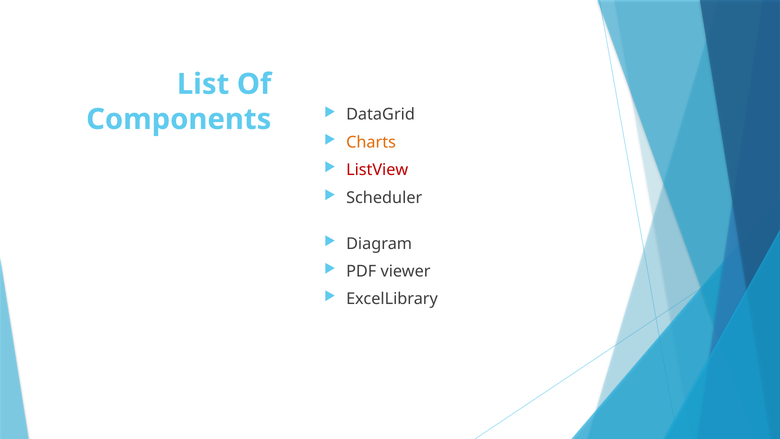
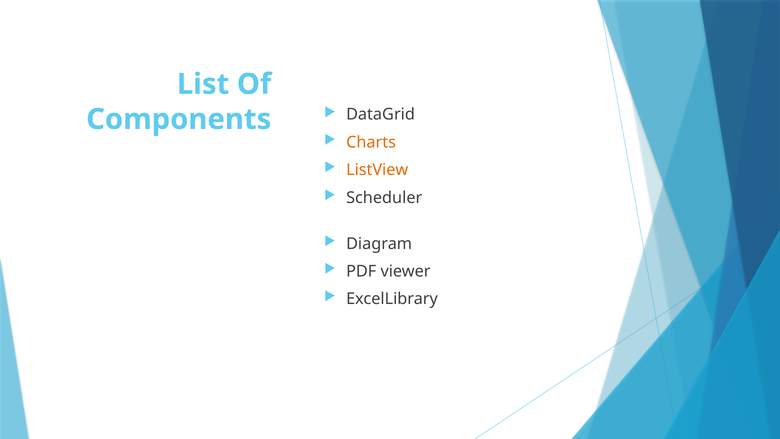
ListView colour: red -> orange (377, 170)
